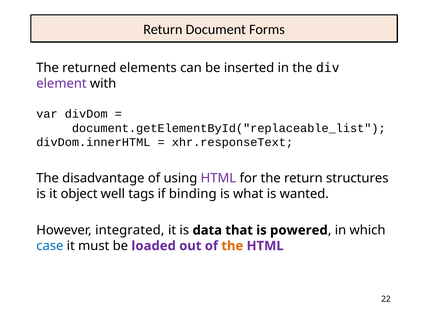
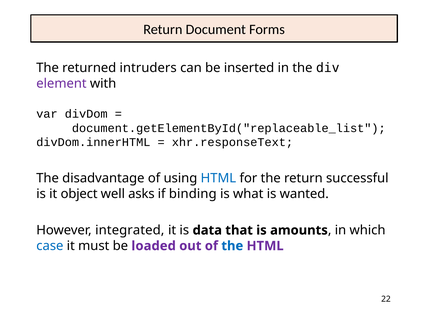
elements: elements -> intruders (148, 68)
HTML colour: purple -> blue (218, 178)
structures: structures -> successful (357, 178)
tags: tags -> asks (141, 194)
powered: powered -> amounts (299, 230)
the colour: orange -> blue (232, 246)
